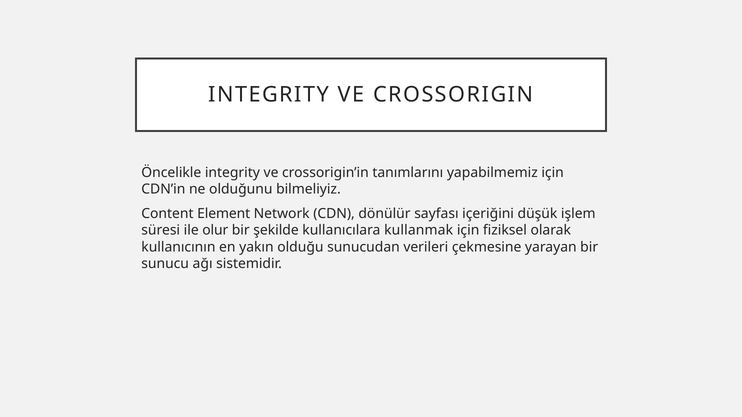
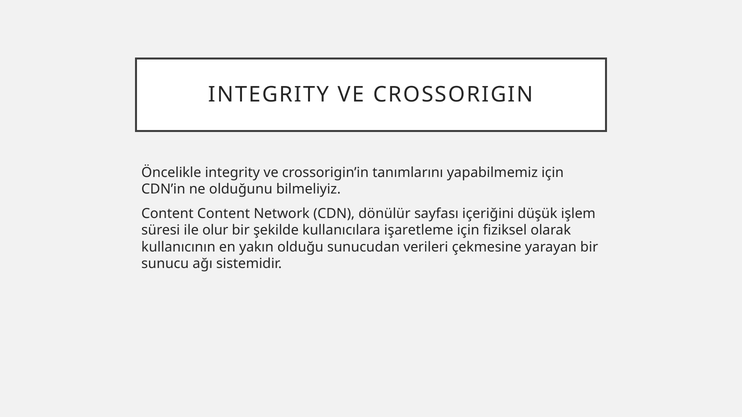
Content Element: Element -> Content (224, 214)
kullanmak: kullanmak -> işaretleme (419, 230)
